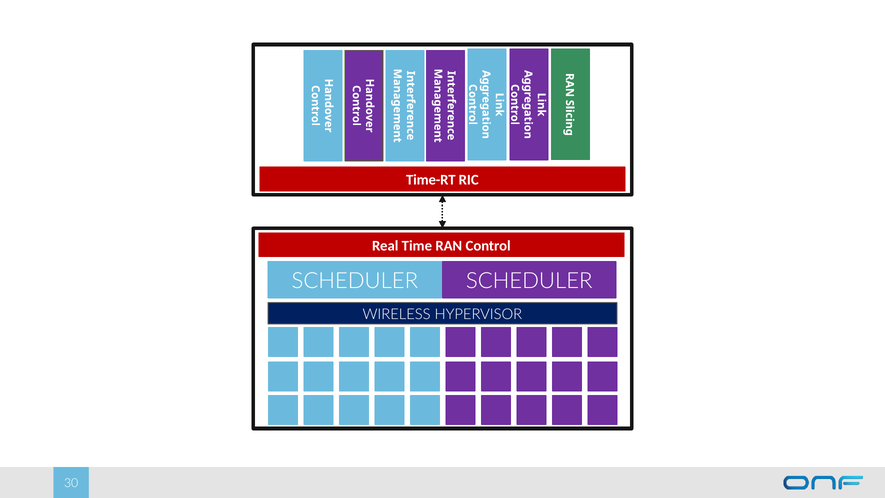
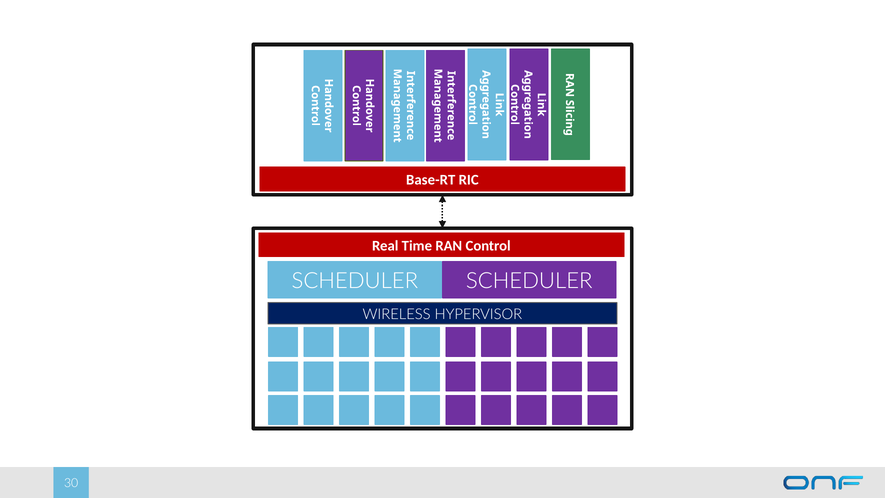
Time-RT: Time-RT -> Base-RT (431, 180)
